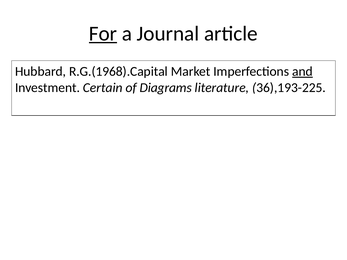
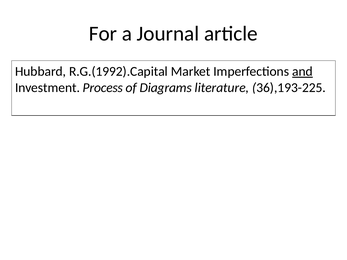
For underline: present -> none (103, 34)
R.G.(1968).Capital: R.G.(1968).Capital -> R.G.(1992).Capital (118, 72)
Certain: Certain -> Process (103, 88)
